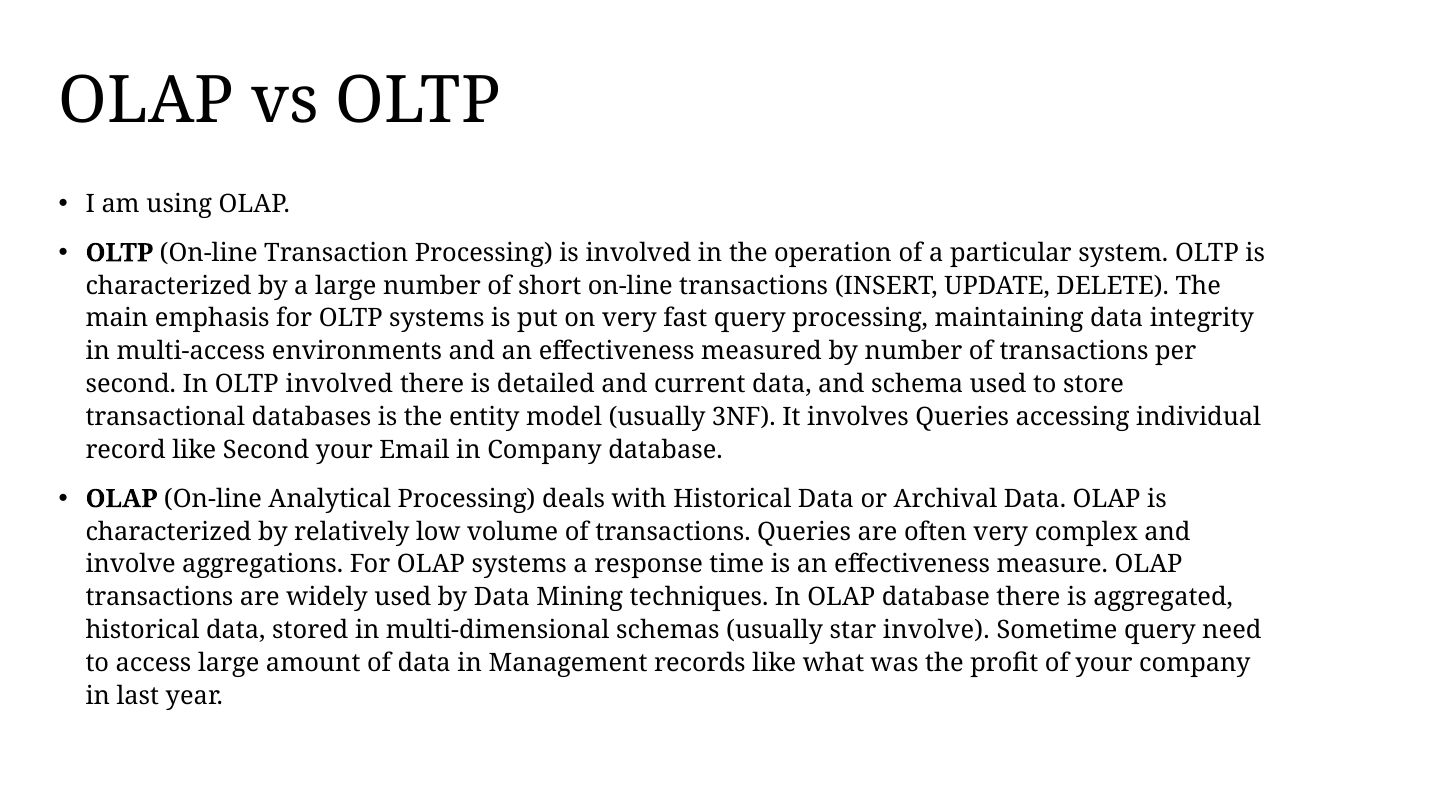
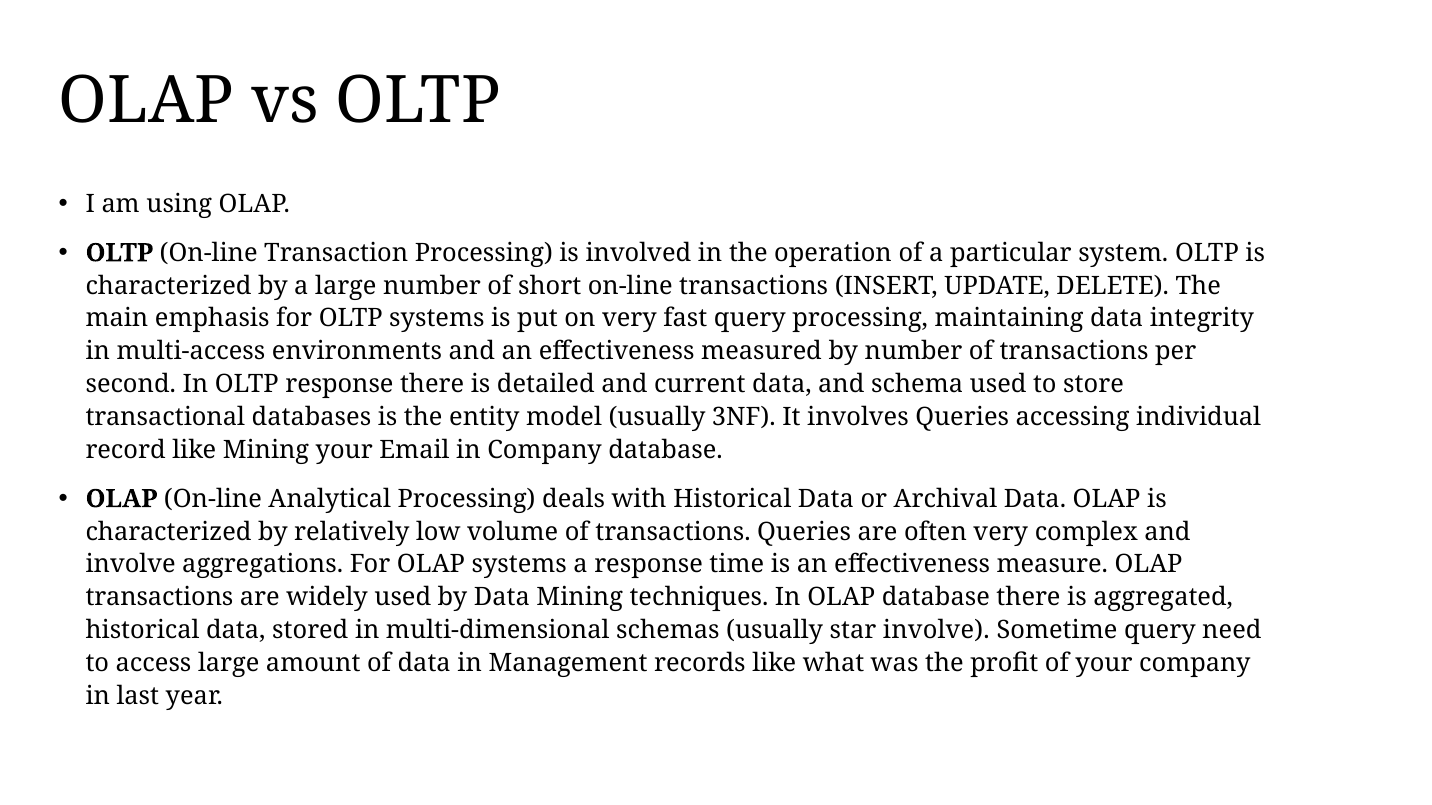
OLTP involved: involved -> response (339, 384)
like Second: Second -> Mining (266, 450)
